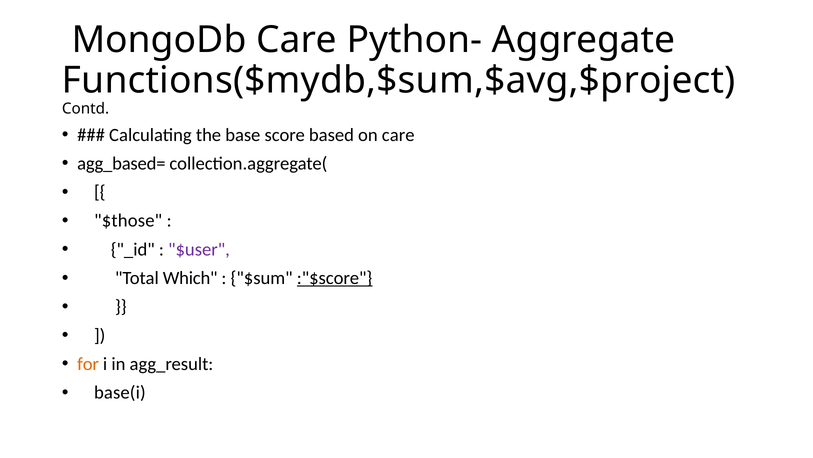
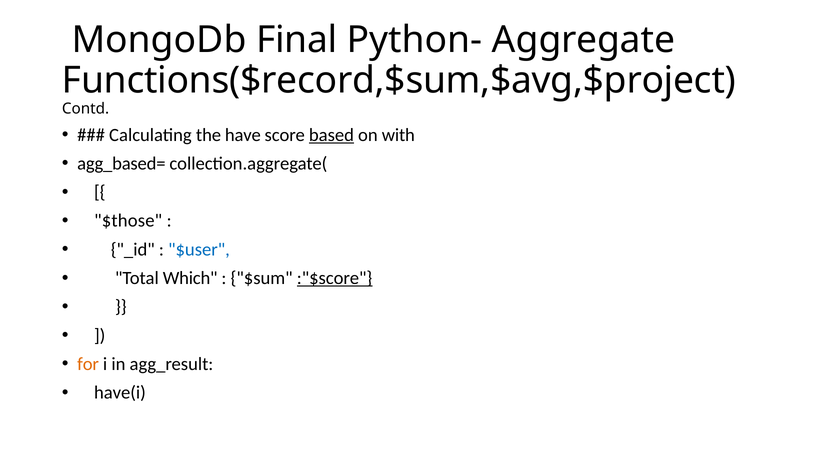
MongoDb Care: Care -> Final (297, 40)
Functions($mydb,$sum,$avg,$project: Functions($mydb,$sum,$avg,$project -> Functions($record,$sum,$avg,$project (399, 80)
base: base -> have (243, 135)
based underline: none -> present (331, 135)
on care: care -> with (398, 135)
$user colour: purple -> blue (199, 249)
base(i: base(i -> have(i (120, 392)
